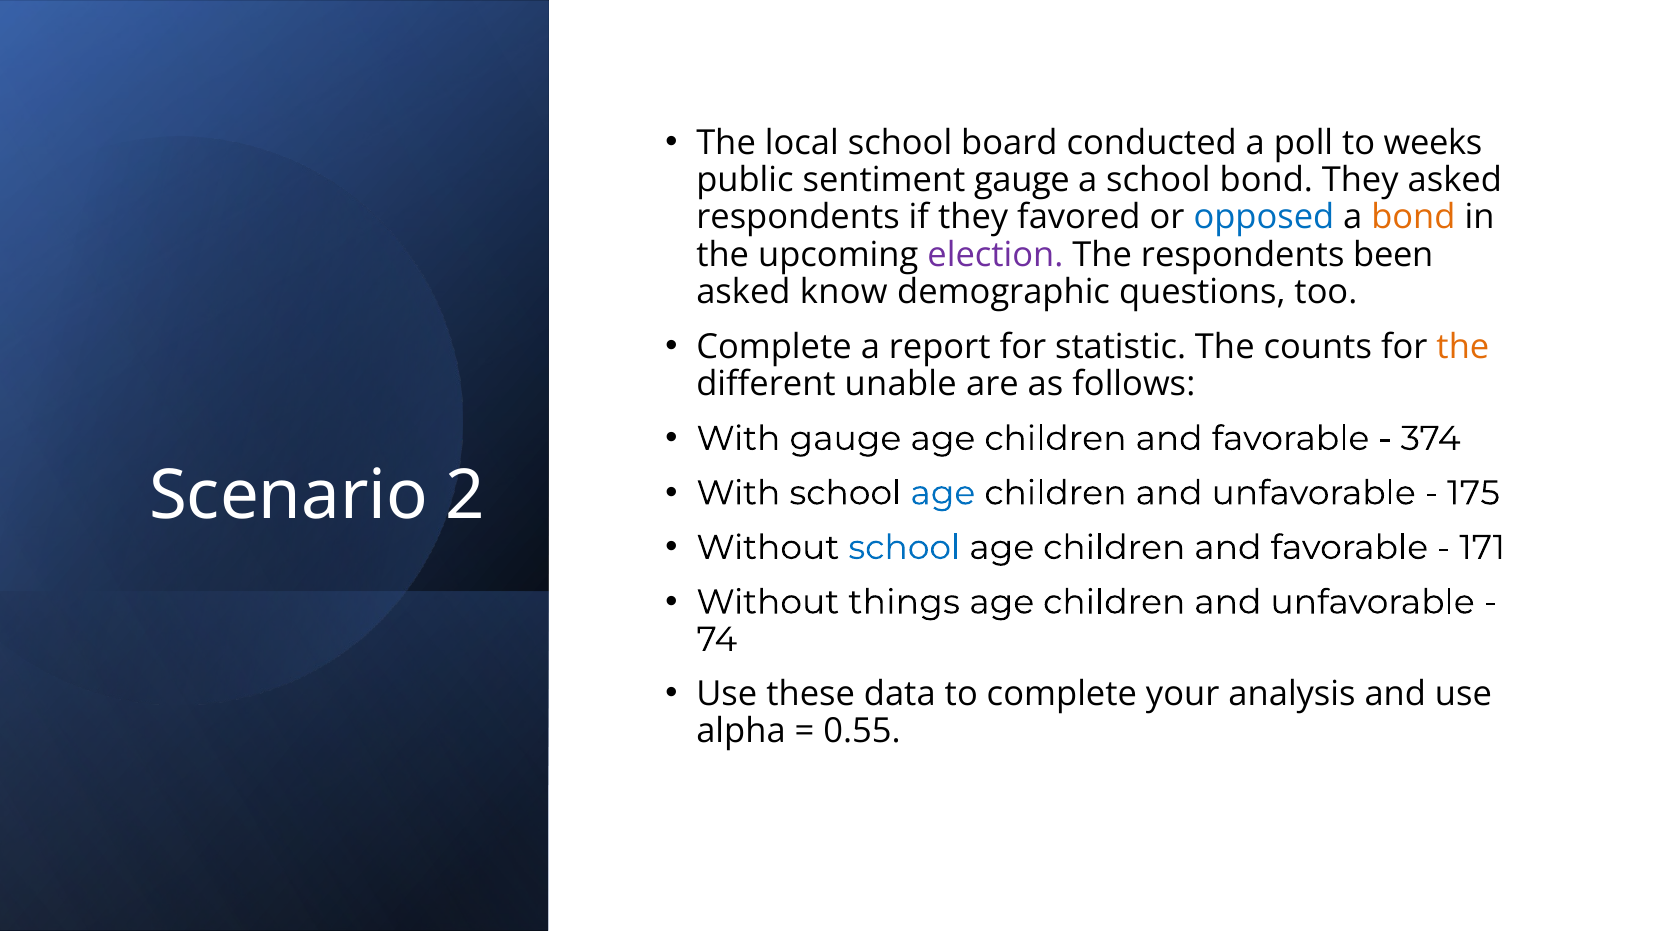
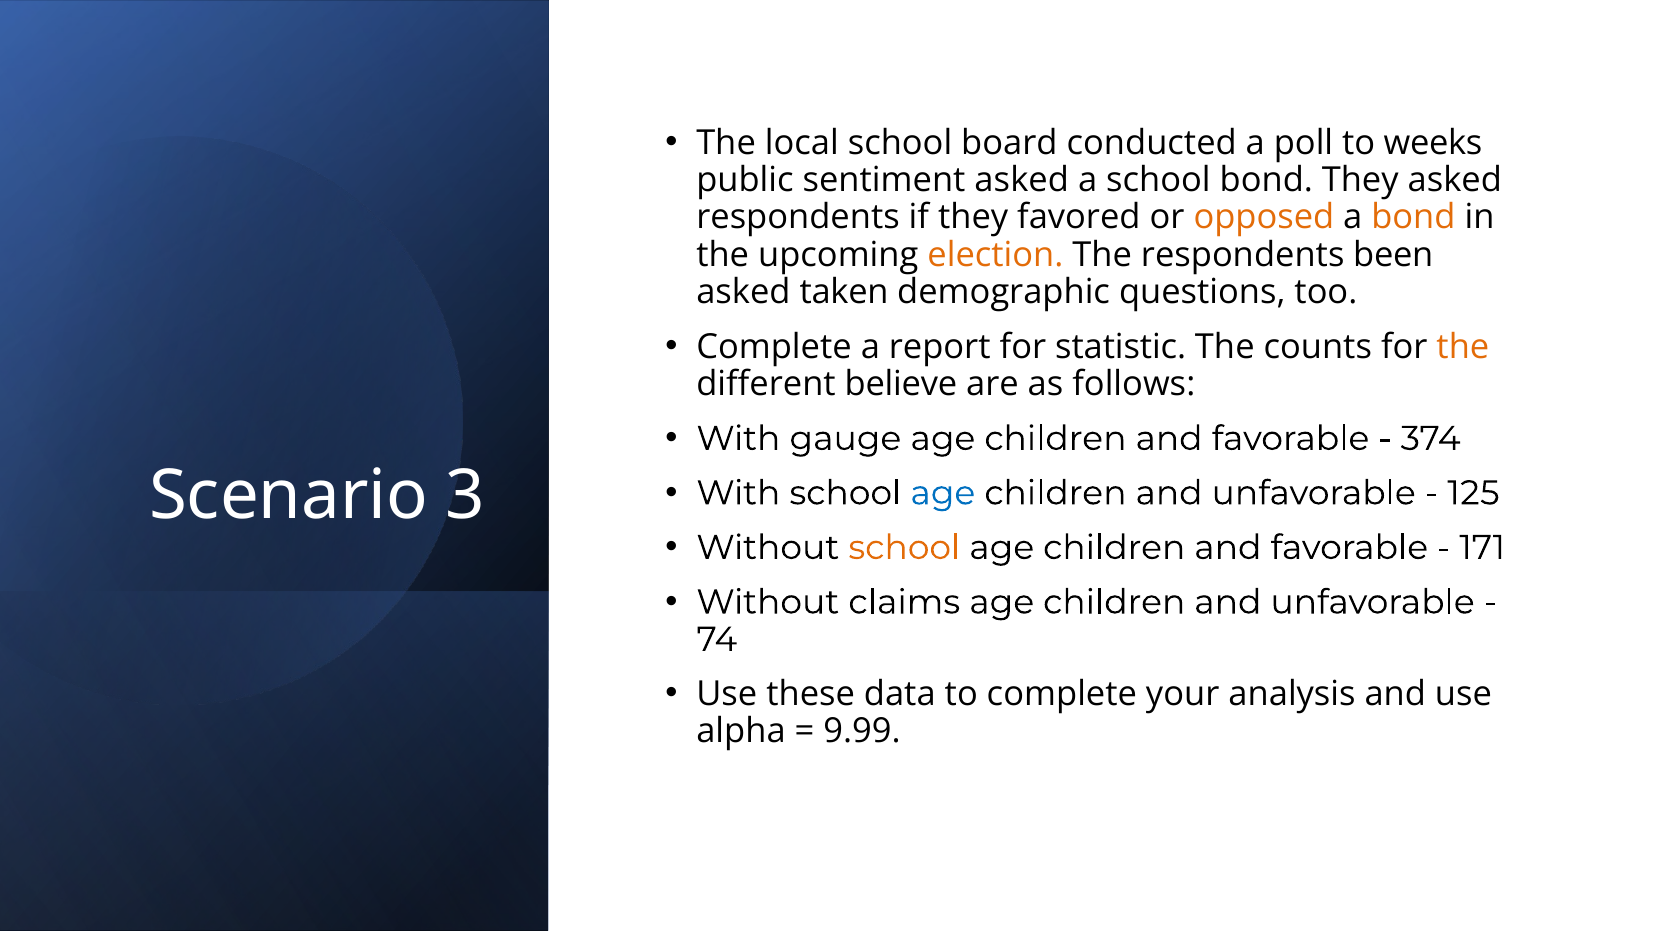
sentiment gauge: gauge -> asked (1022, 180)
opposed colour: blue -> orange (1264, 218)
election colour: purple -> orange (995, 255)
know: know -> taken (844, 292)
unable: unable -> believe (901, 384)
175: 175 -> 125 (1474, 493)
2: 2 -> 3 (466, 496)
school colour: blue -> orange (904, 548)
things: things -> claims (904, 602)
0.55: 0.55 -> 9.99 (862, 731)
